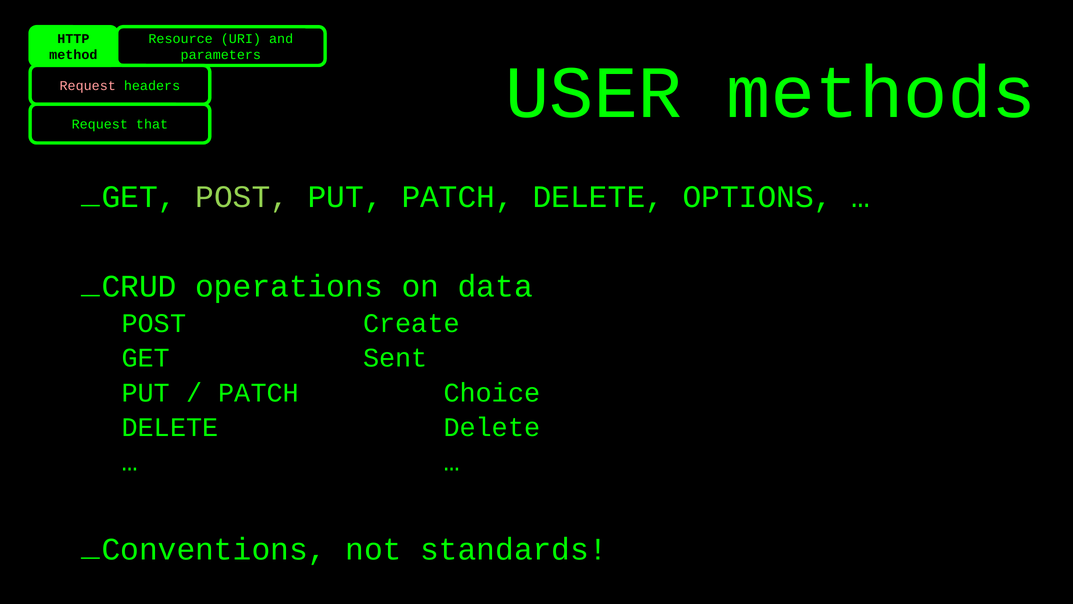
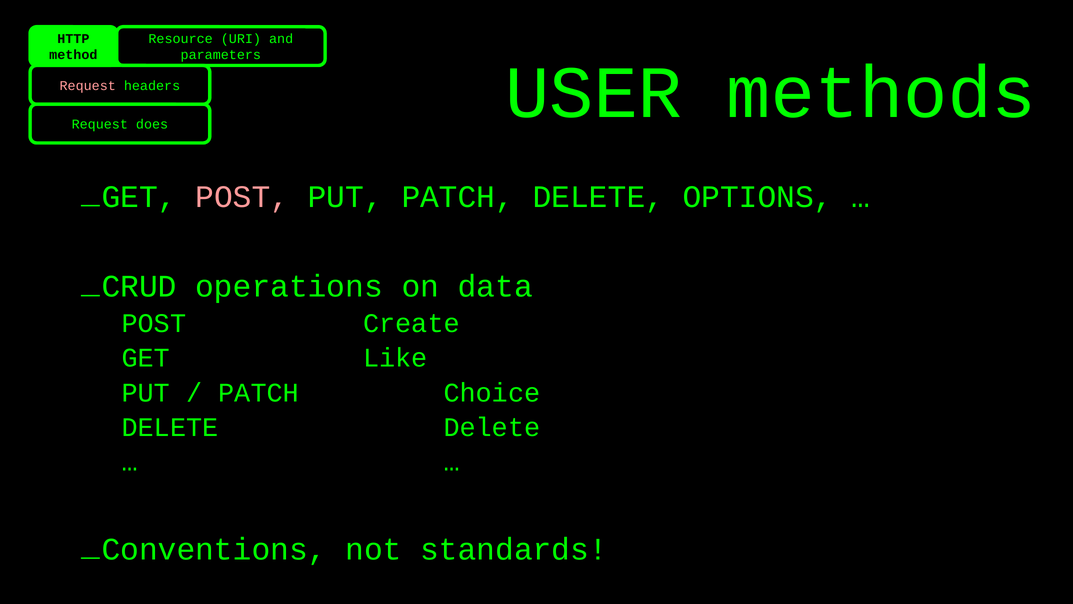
that: that -> does (152, 124)
POST colour: light green -> pink (242, 197)
Sent: Sent -> Like (395, 358)
